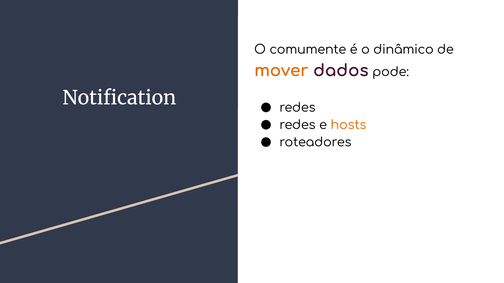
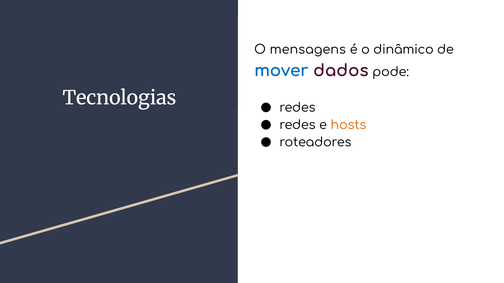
comumente: comumente -> mensagens (308, 50)
mover colour: orange -> blue (281, 71)
Notification: Notification -> Tecnologias (119, 98)
